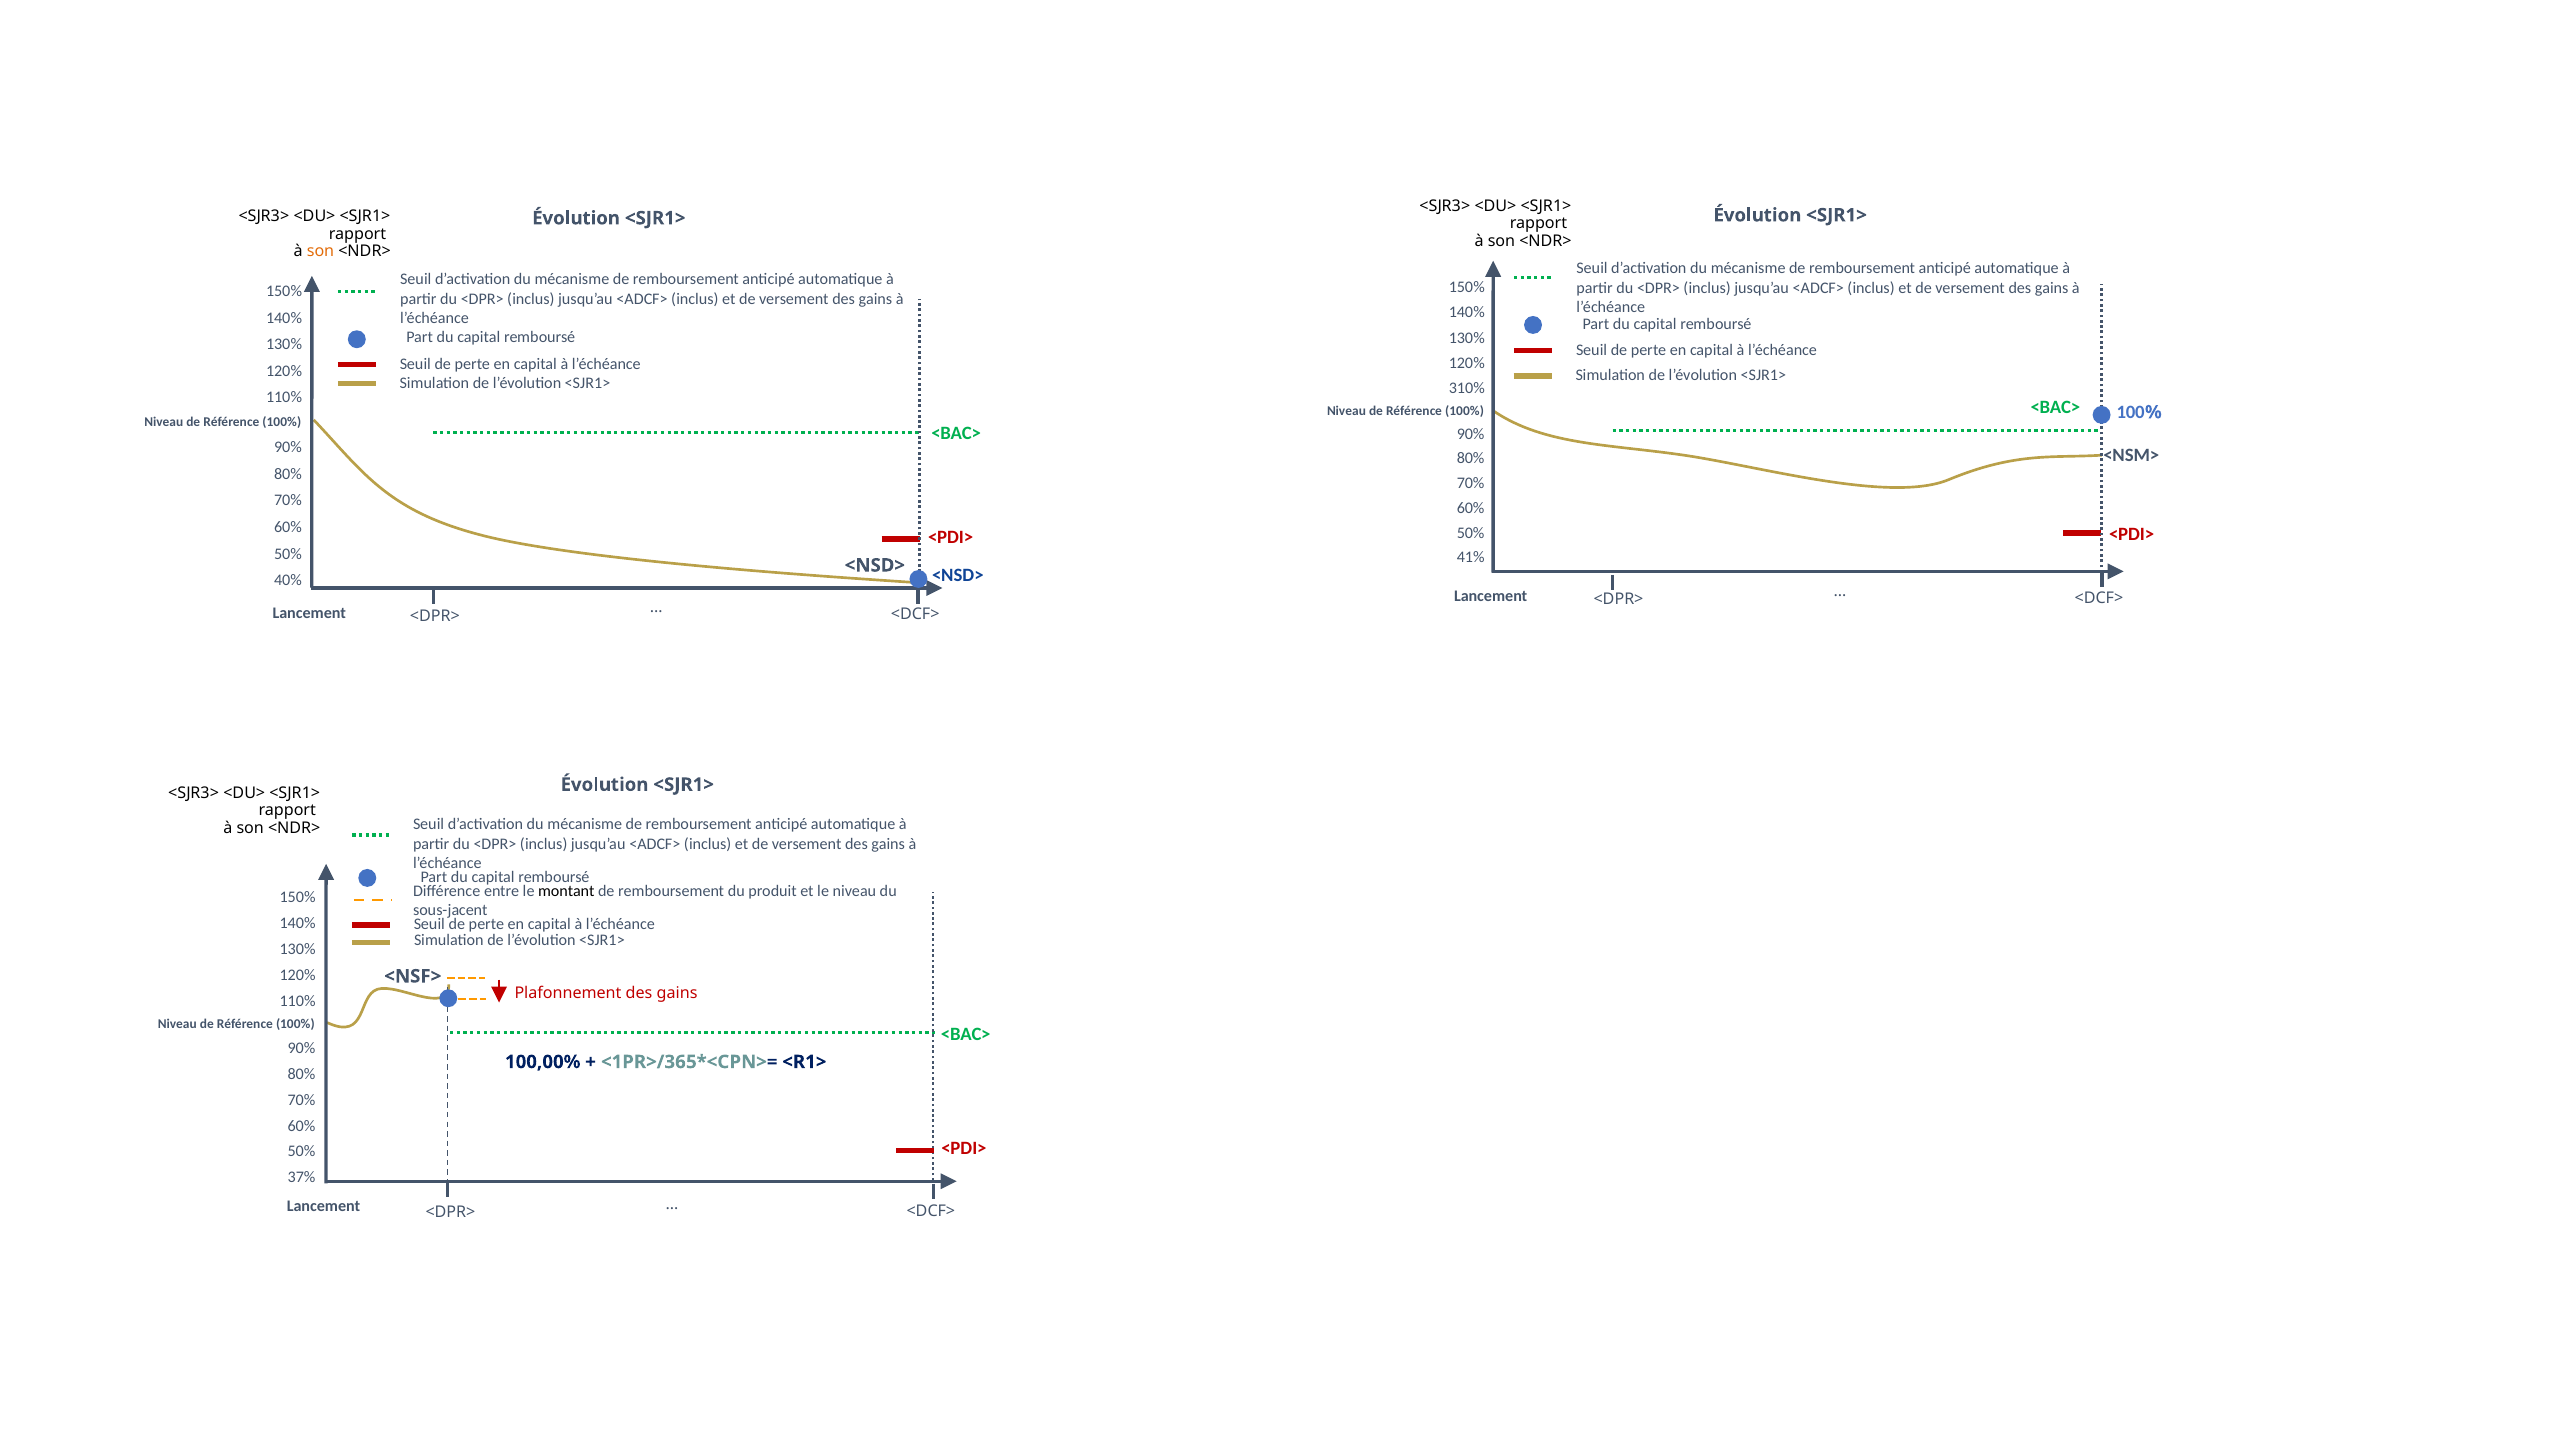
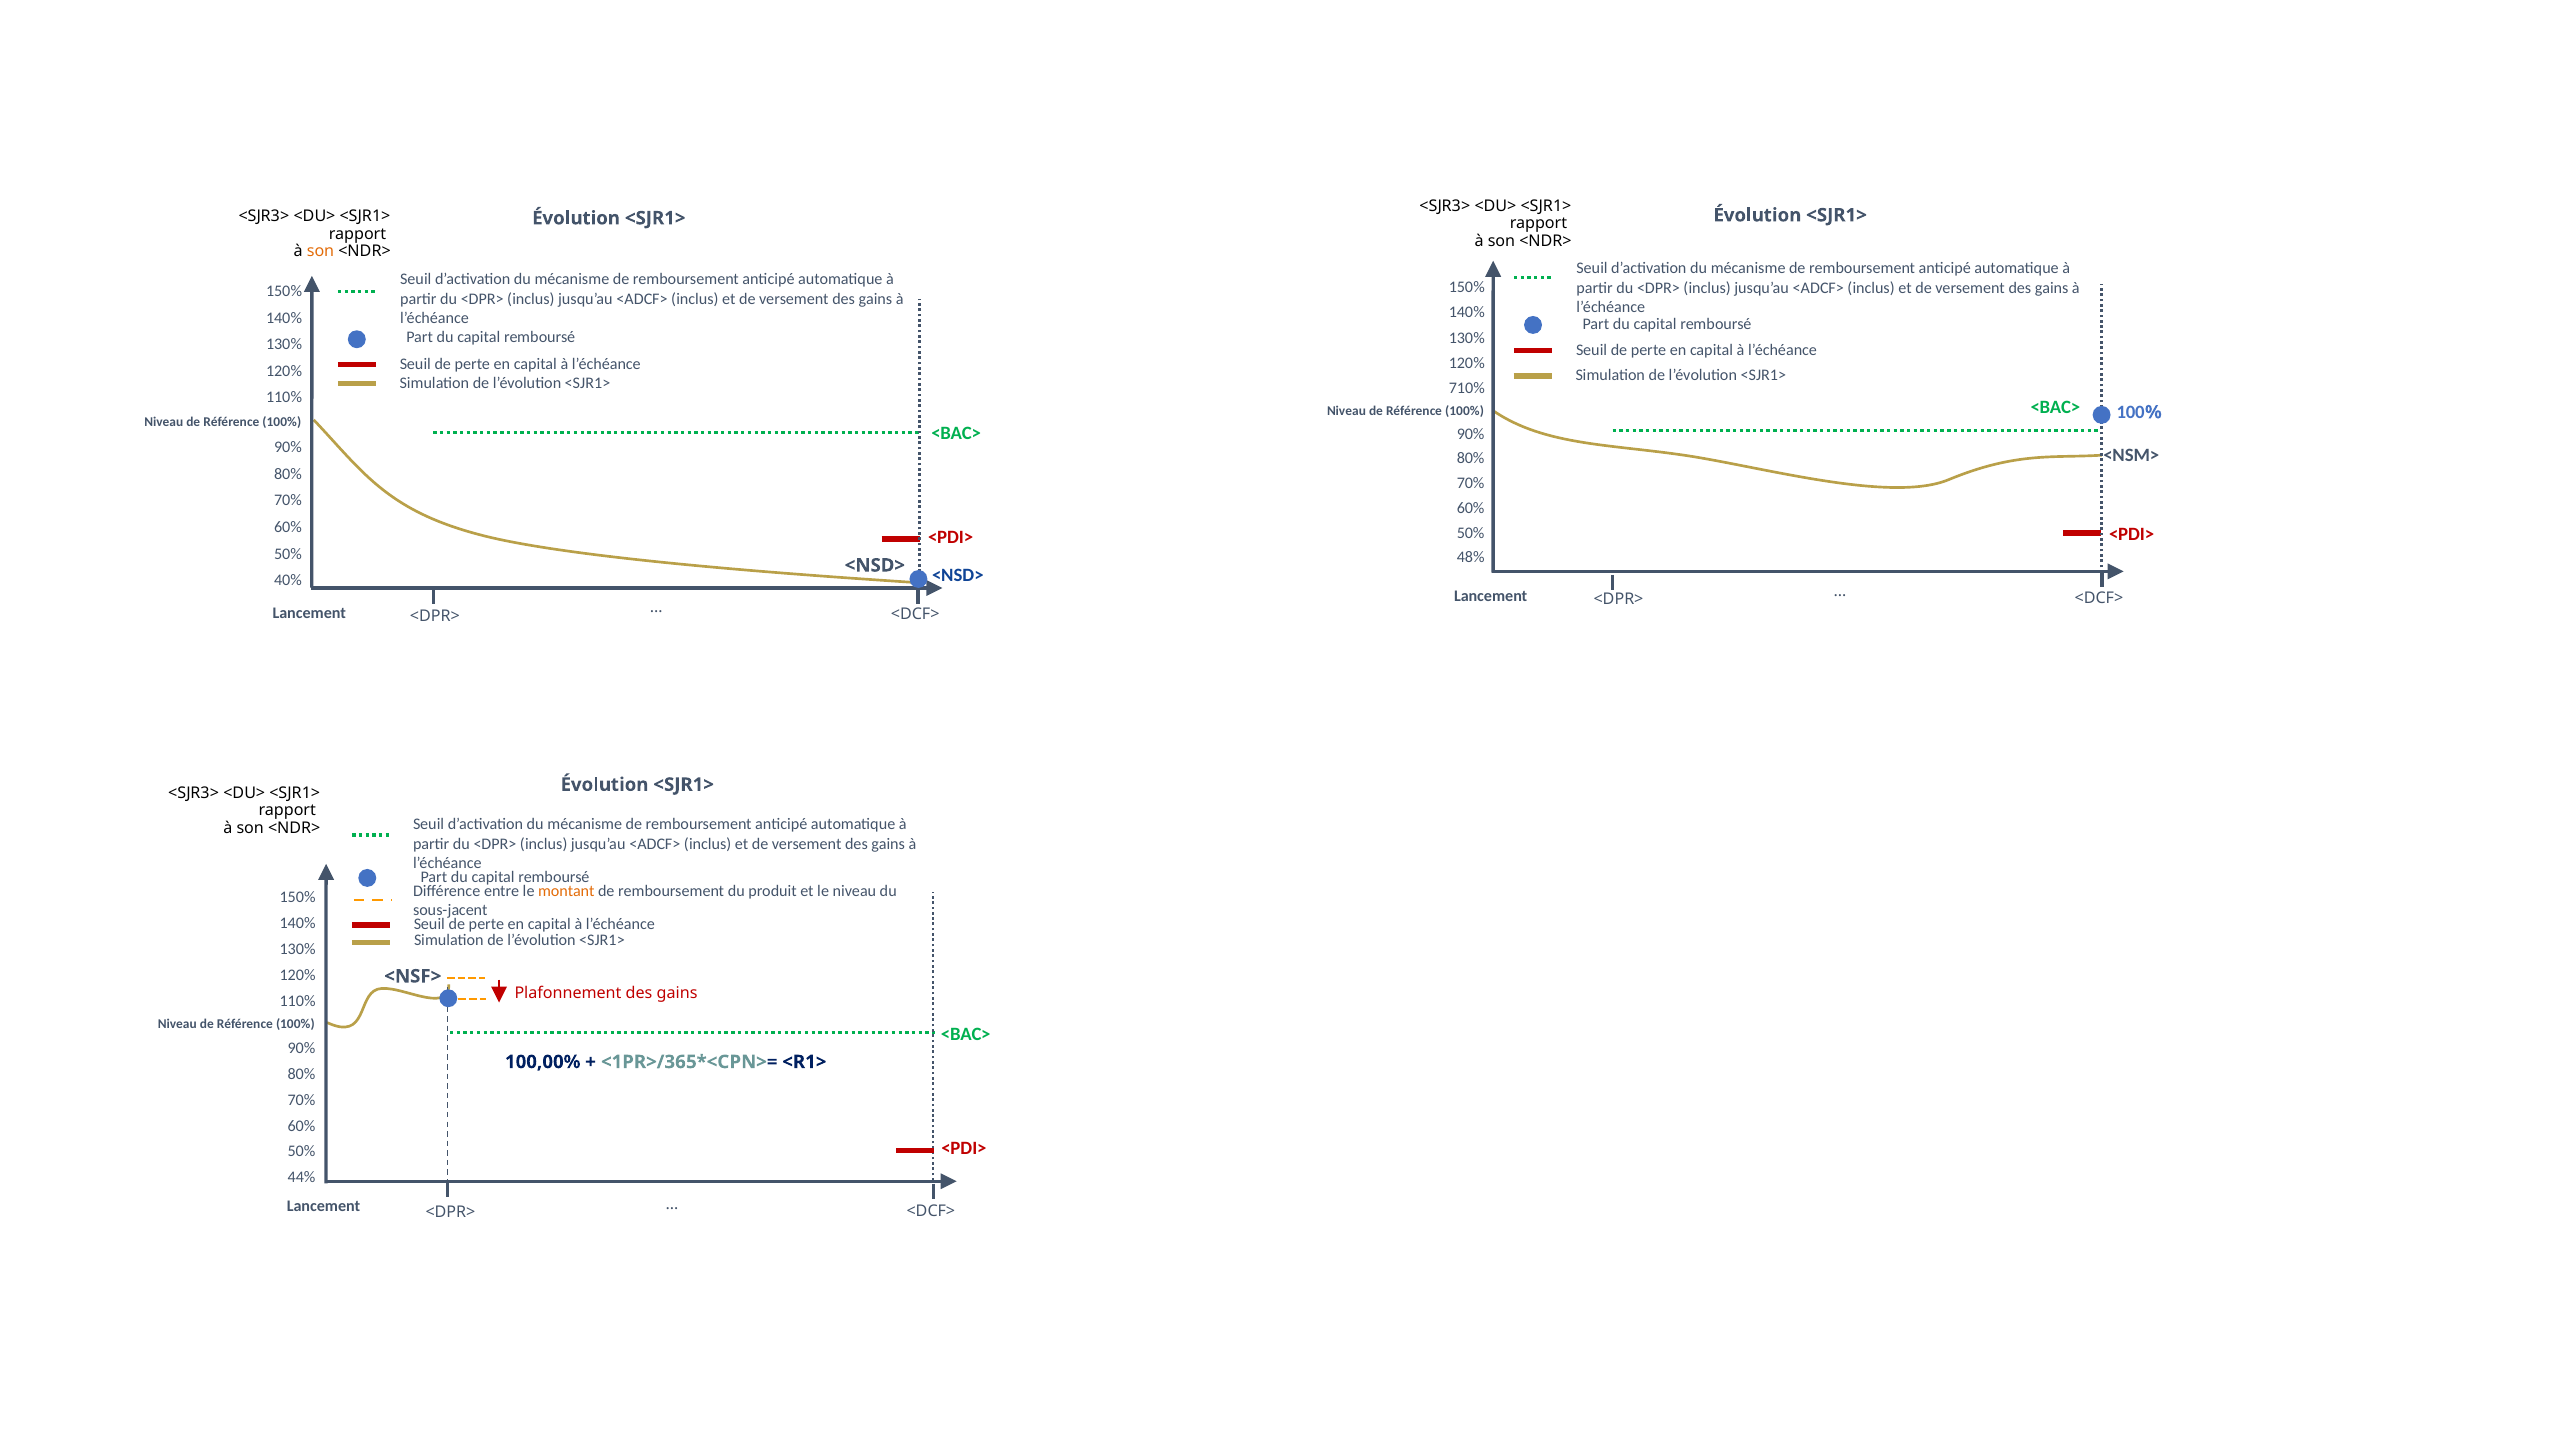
310%: 310% -> 710% (1467, 388)
41%: 41% -> 48% (1471, 558)
montant colour: black -> orange (566, 891)
37%: 37% -> 44% (302, 1177)
